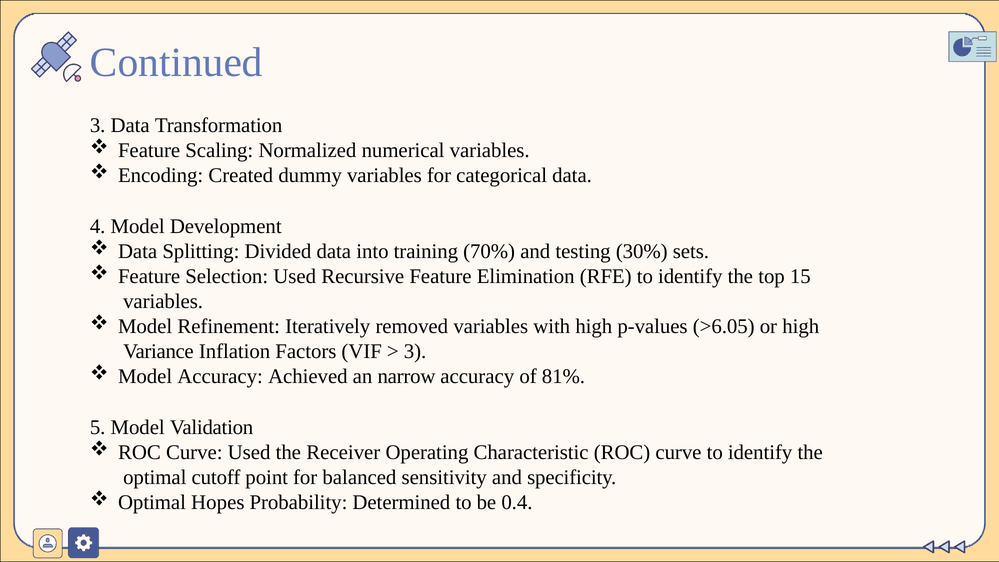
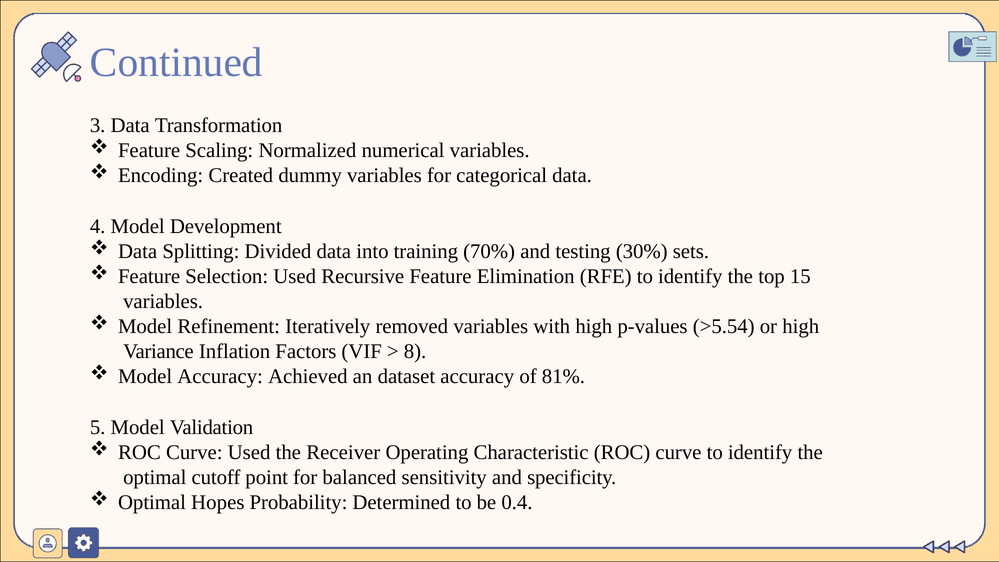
>6.05: >6.05 -> >5.54 (724, 326)
3: 3 -> 8 (415, 351)
narrow: narrow -> dataset (406, 376)
